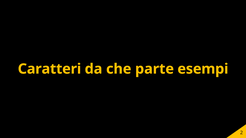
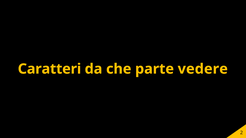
esempi: esempi -> vedere (203, 69)
